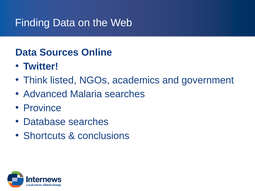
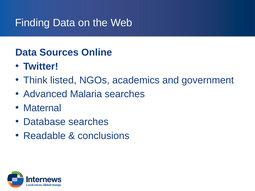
Province: Province -> Maternal (42, 108)
Shortcuts: Shortcuts -> Readable (44, 136)
